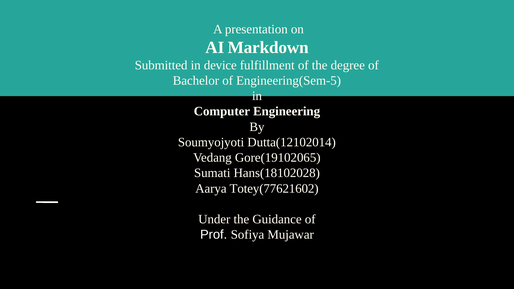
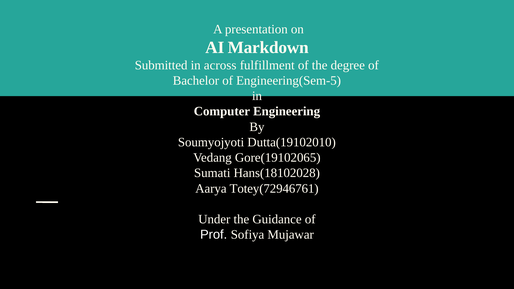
device: device -> across (220, 65)
Dutta(12102014: Dutta(12102014 -> Dutta(19102010 (292, 142)
Totey(77621602: Totey(77621602 -> Totey(72946761 (274, 189)
